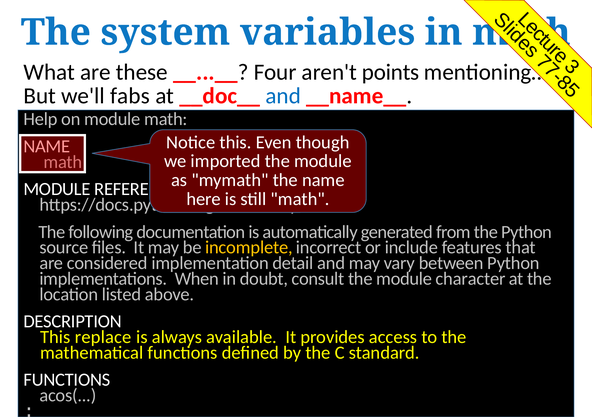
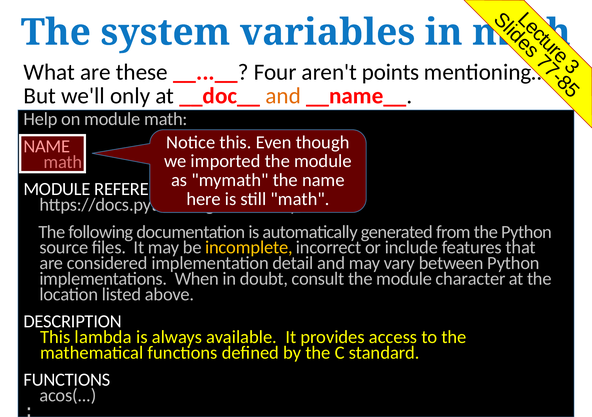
we'll fabs: fabs -> only (130, 96)
and colour: blue -> orange (283, 96)
replace: replace -> lambda (103, 337)
